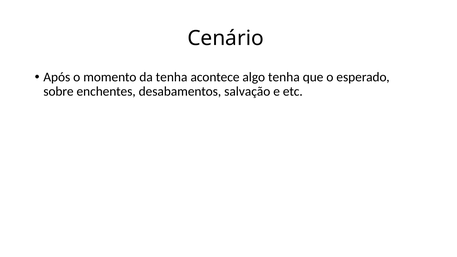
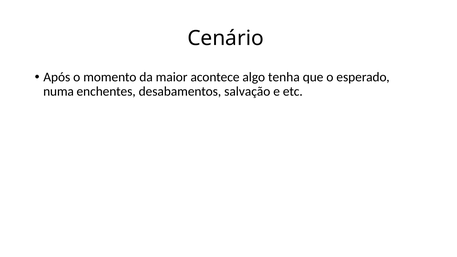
da tenha: tenha -> maior (172, 77)
sobre: sobre -> numa (59, 92)
